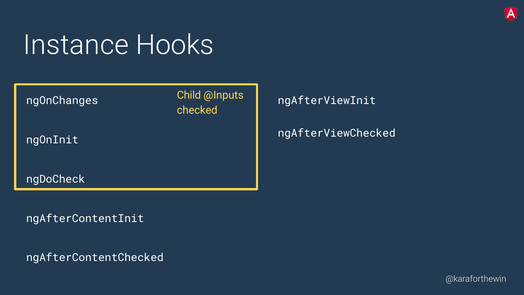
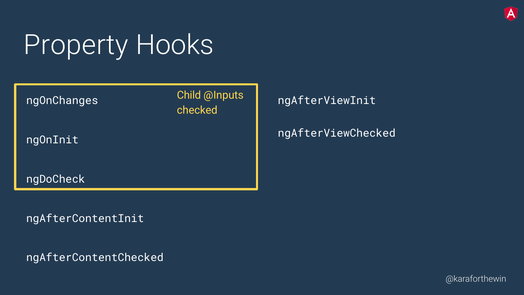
Instance: Instance -> Property (76, 45)
